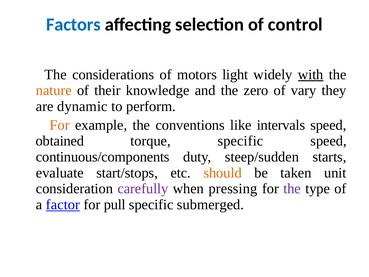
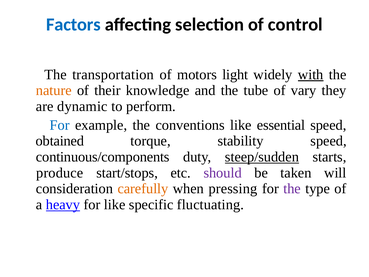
considerations: considerations -> transportation (113, 74)
zero: zero -> tube (256, 90)
For colour: orange -> blue (60, 125)
intervals: intervals -> essential (281, 125)
torque specific: specific -> stability (241, 141)
steep/sudden underline: none -> present (262, 157)
evaluate: evaluate -> produce (60, 173)
should colour: orange -> purple (223, 173)
unit: unit -> will (335, 173)
carefully colour: purple -> orange (143, 189)
factor: factor -> heavy (63, 204)
for pull: pull -> like (115, 204)
submerged: submerged -> fluctuating (210, 204)
